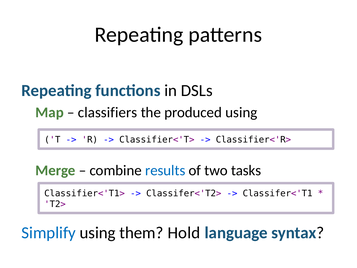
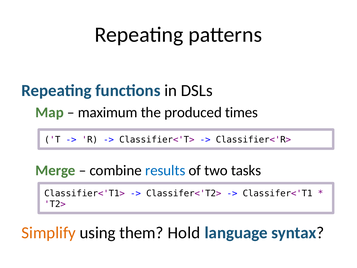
classifiers: classifiers -> maximum (108, 112)
produced using: using -> times (241, 112)
Simplify colour: blue -> orange (49, 233)
